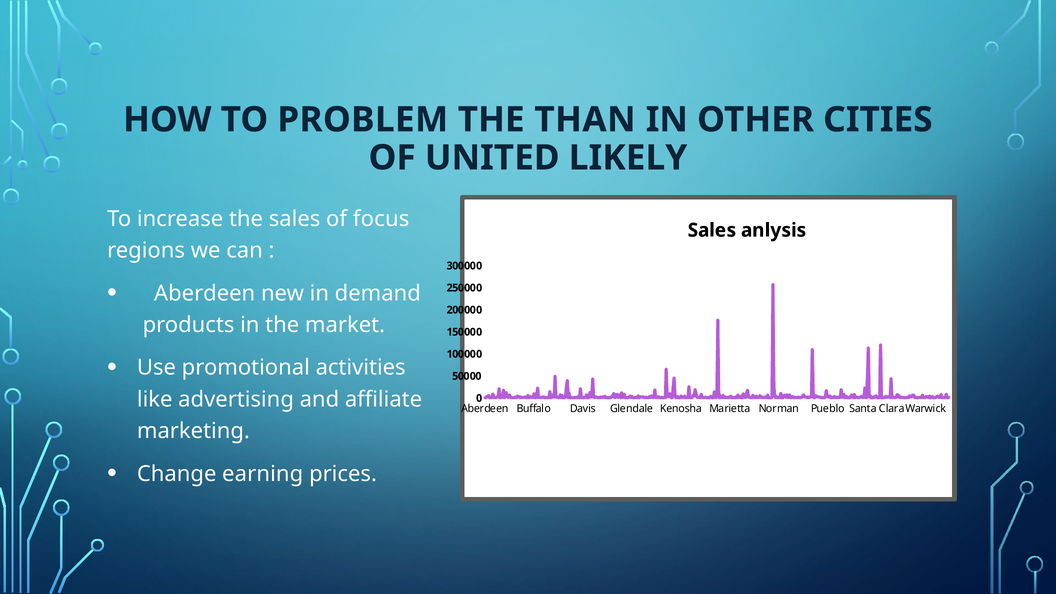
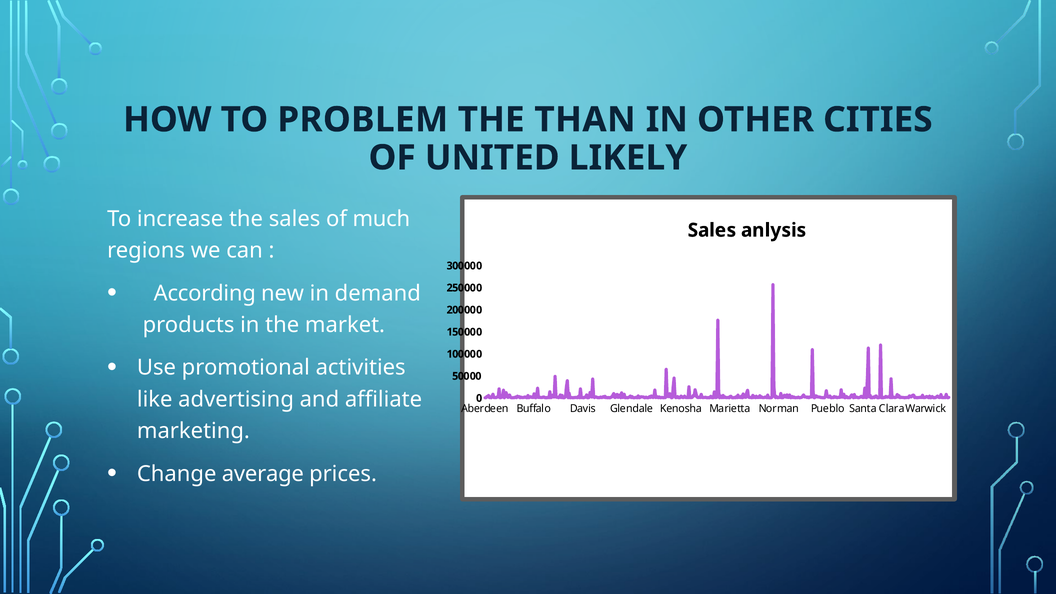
focus: focus -> much (381, 219)
Aberdeen: Aberdeen -> According (205, 293)
earning: earning -> average (263, 474)
